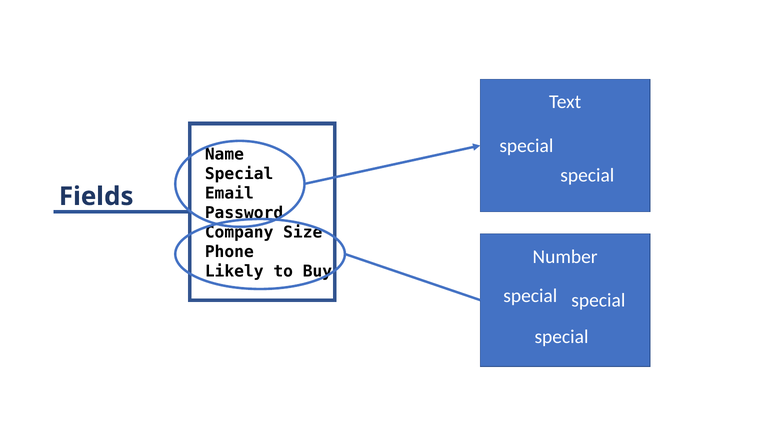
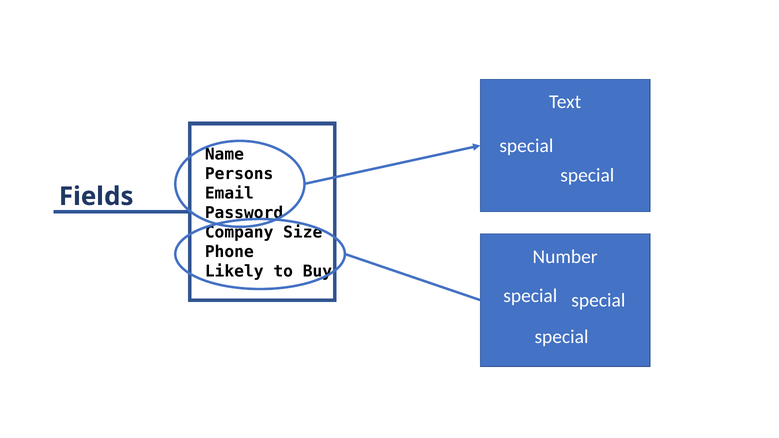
Special: Special -> Persons (239, 174)
